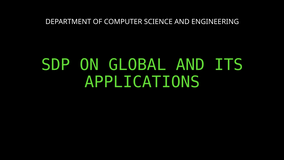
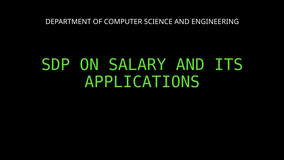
GLOBAL: GLOBAL -> SALARY (137, 65)
